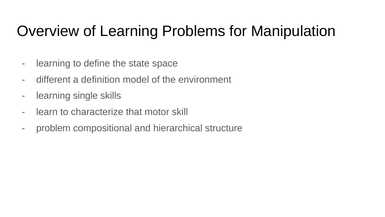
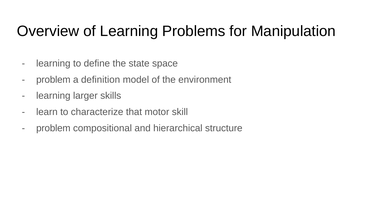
different: different -> problem (53, 79)
single: single -> larger (85, 96)
